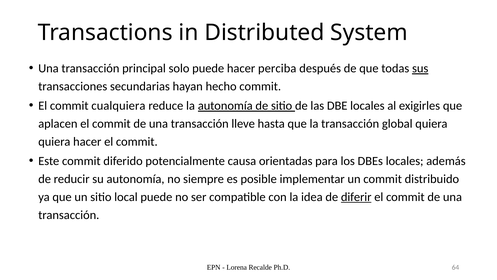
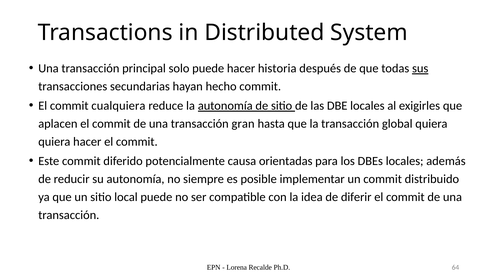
perciba: perciba -> historia (277, 68)
lleve: lleve -> gran (243, 124)
diferir underline: present -> none (356, 197)
